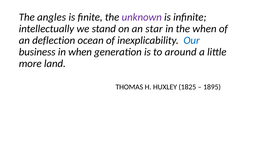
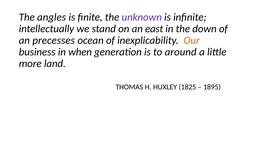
star: star -> east (154, 29)
the when: when -> down (205, 29)
deflection: deflection -> precesses (54, 40)
Our colour: blue -> orange (192, 40)
